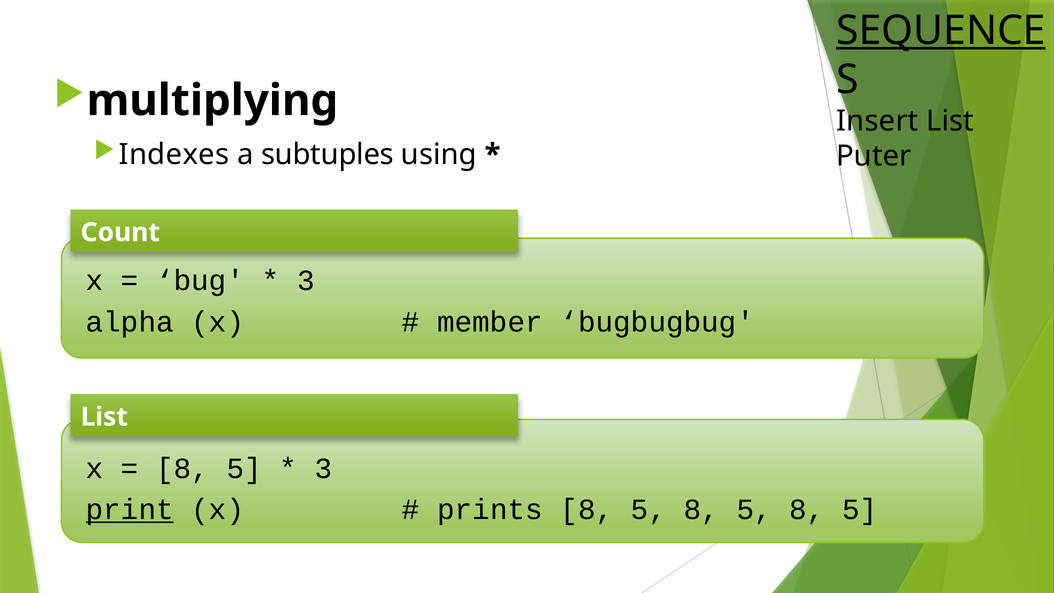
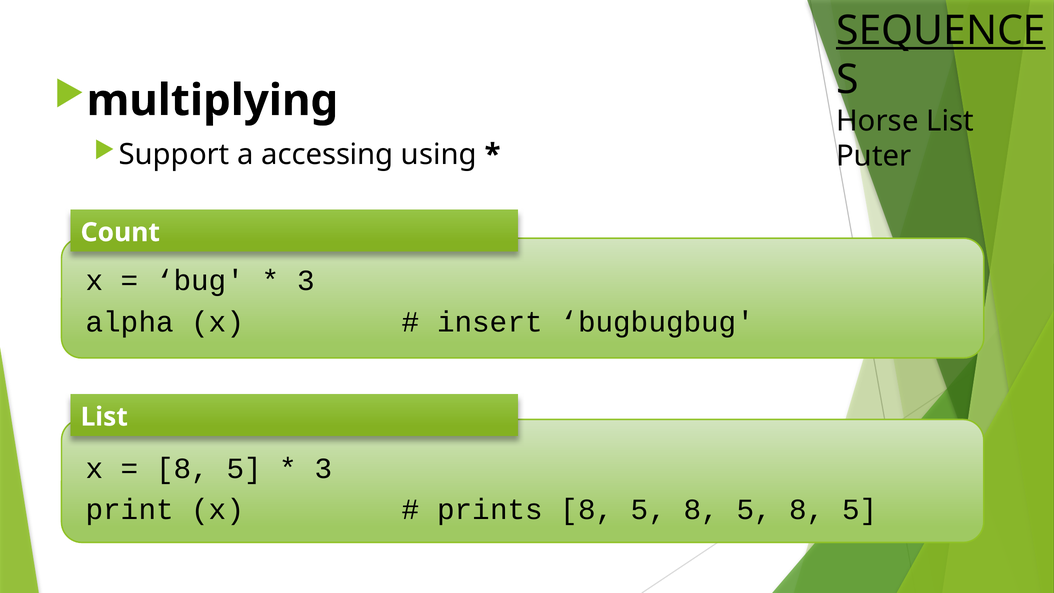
Insert: Insert -> Horse (877, 121)
Indexes: Indexes -> Support (174, 154)
subtuples: subtuples -> accessing (327, 154)
member: member -> insert (490, 322)
print underline: present -> none (130, 509)
